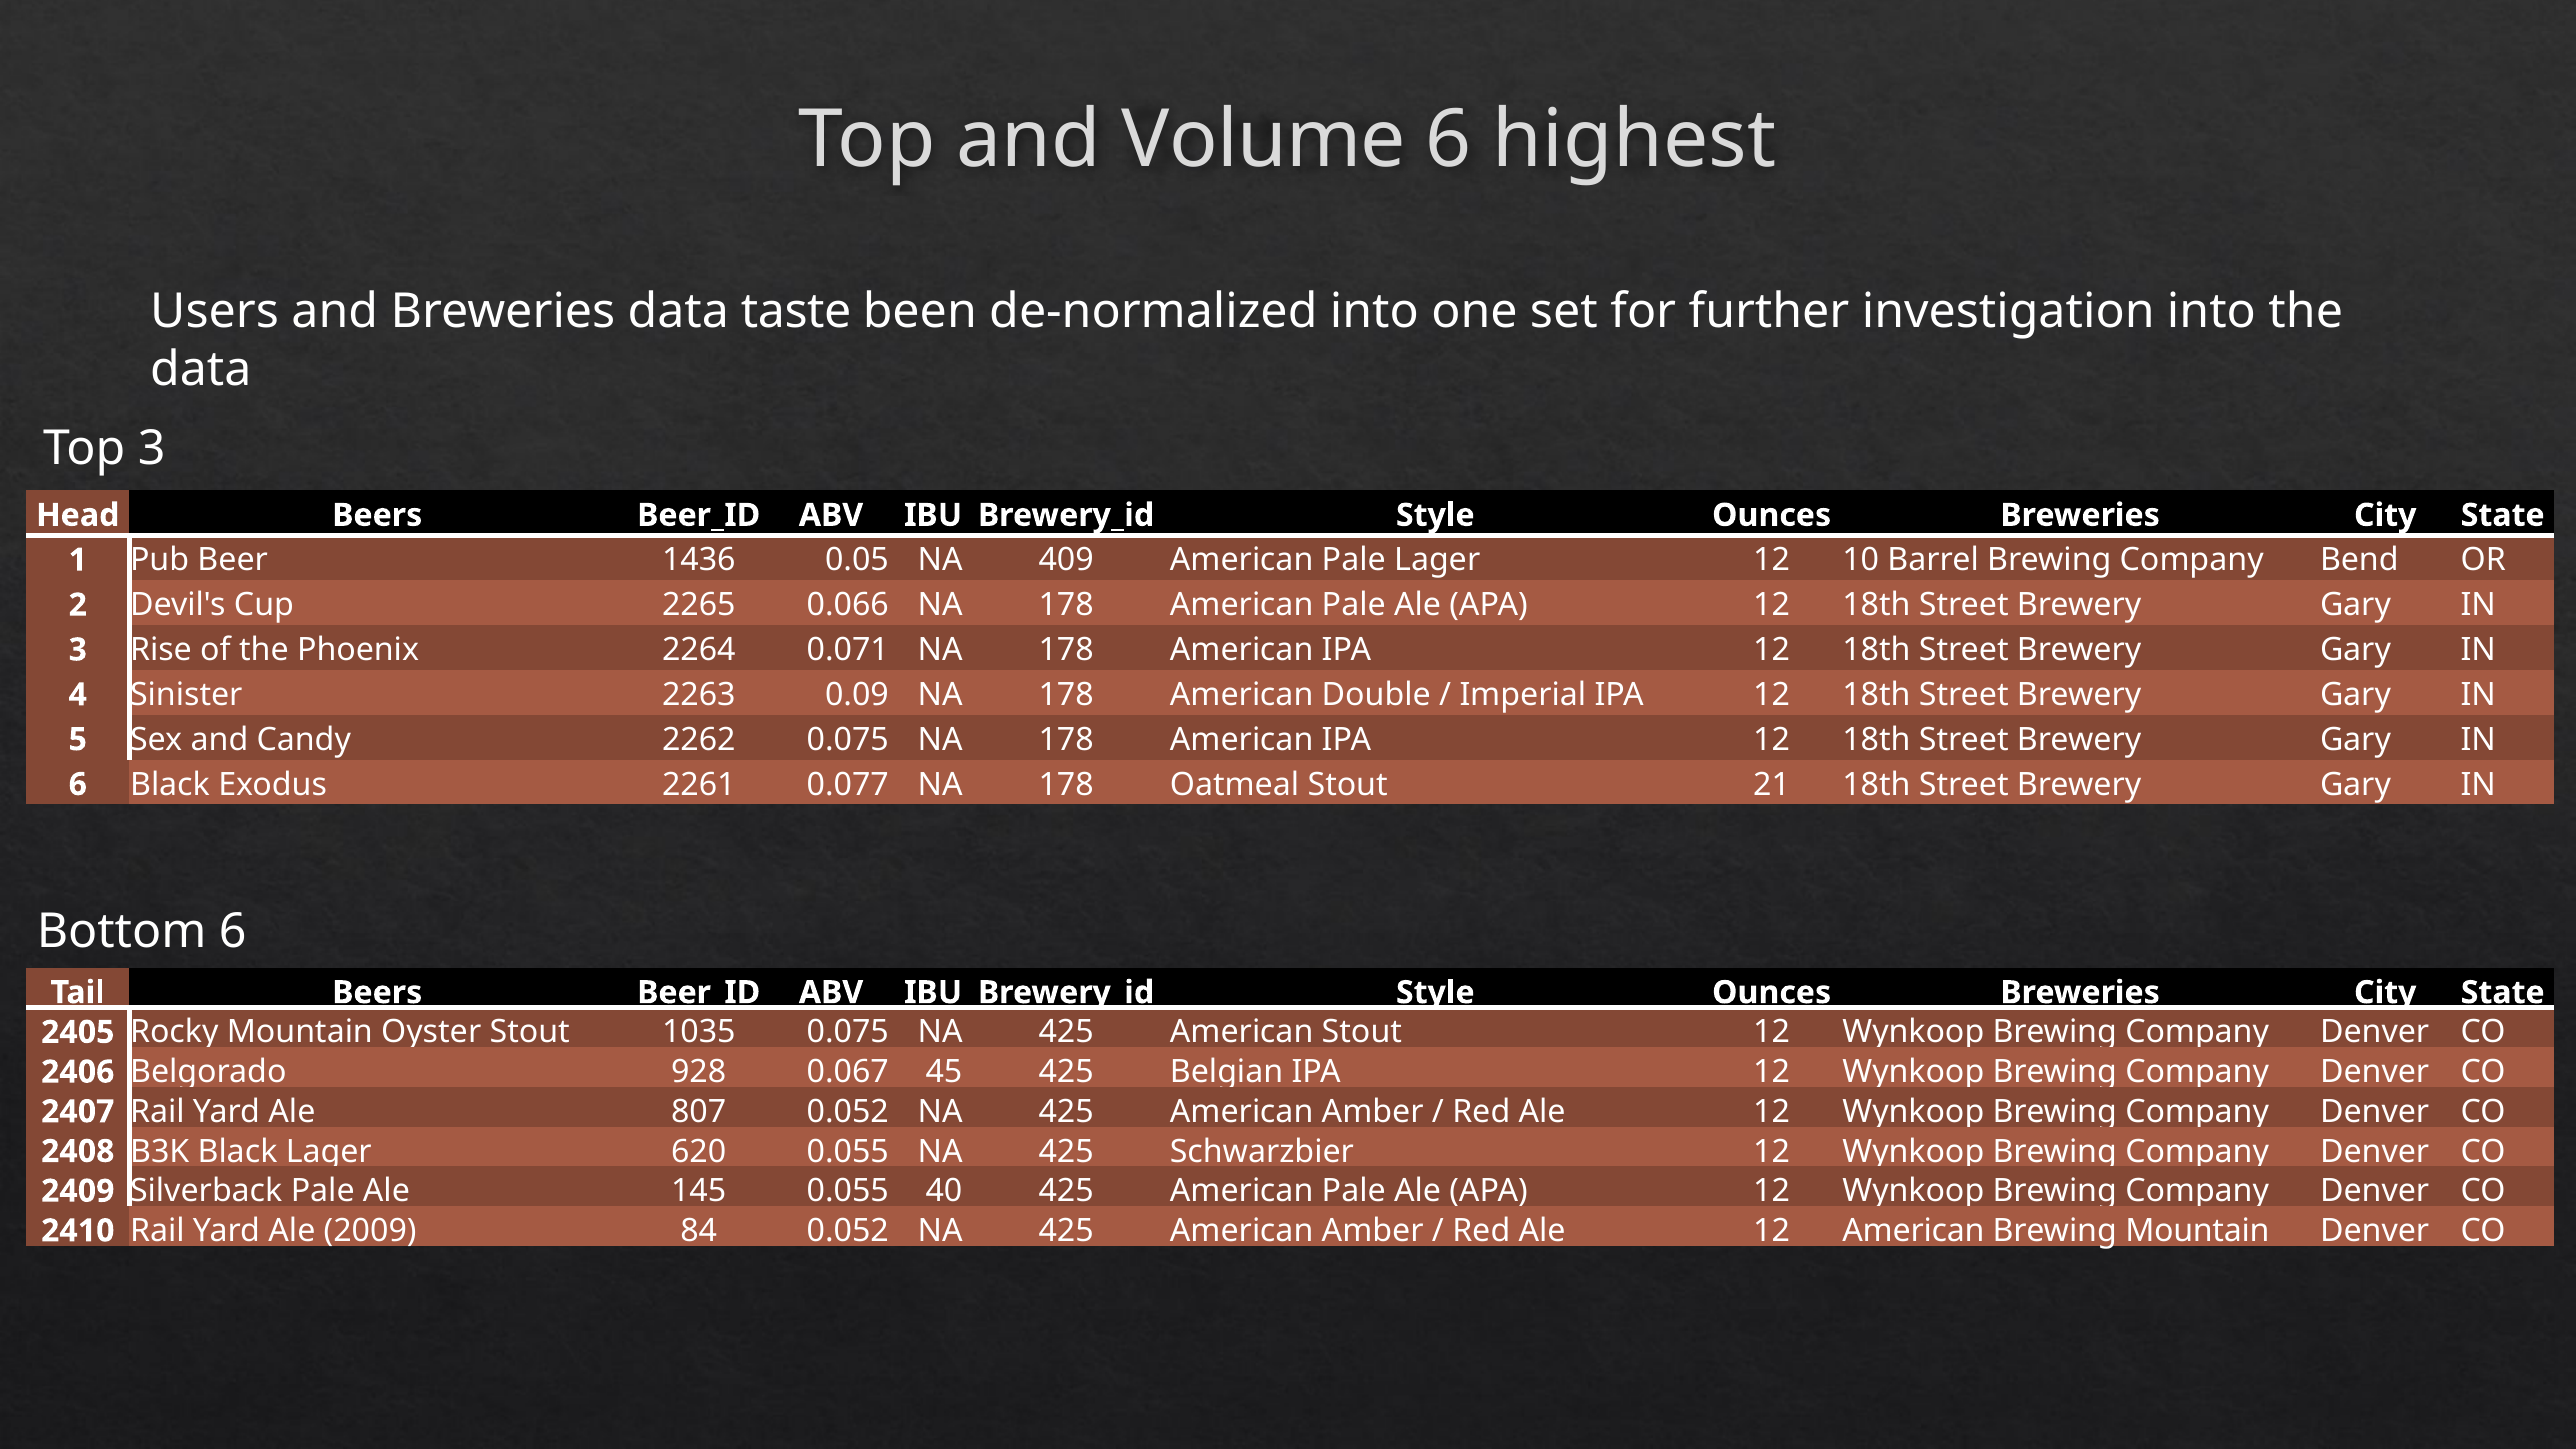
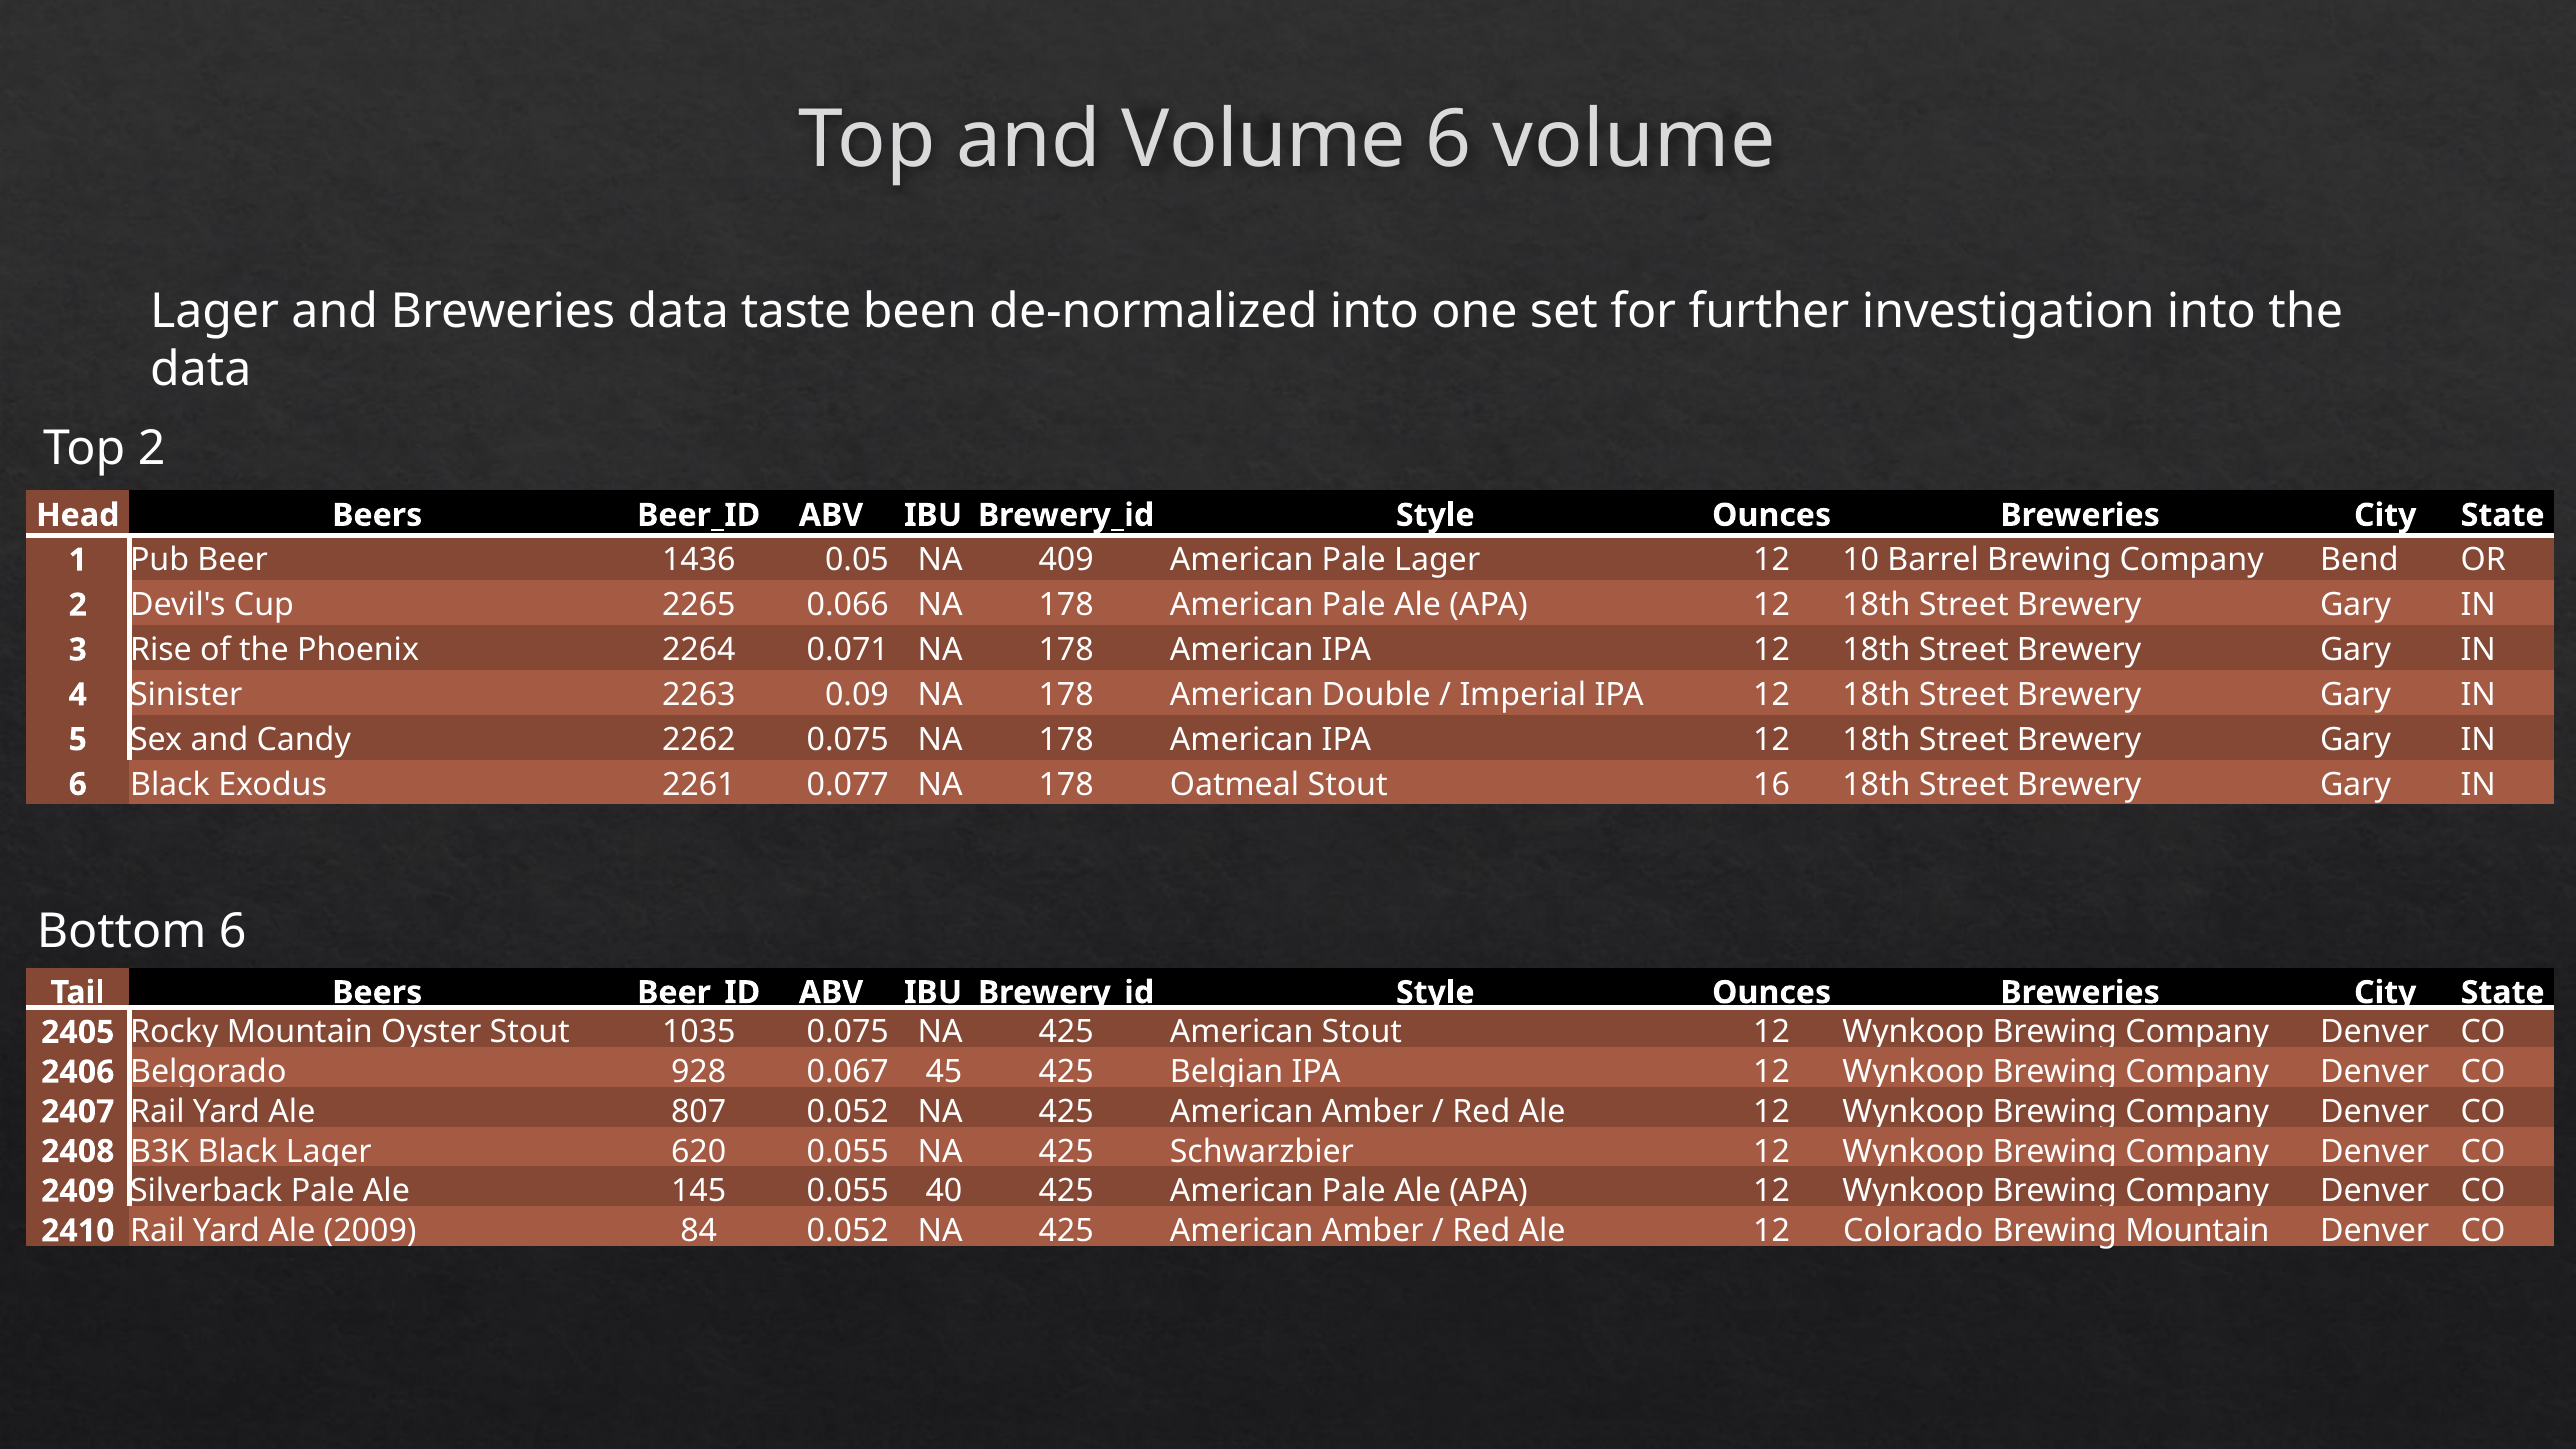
6 highest: highest -> volume (1634, 140)
Users: Users -> Lager (215, 312)
Top 3: 3 -> 2 (152, 448)
21: 21 -> 16 (1772, 784)
12 American: American -> Colorado (1913, 1231)
